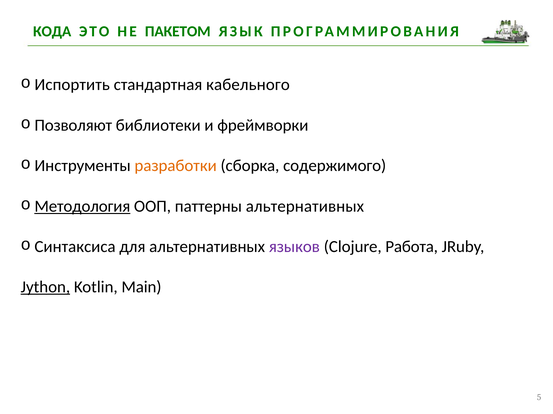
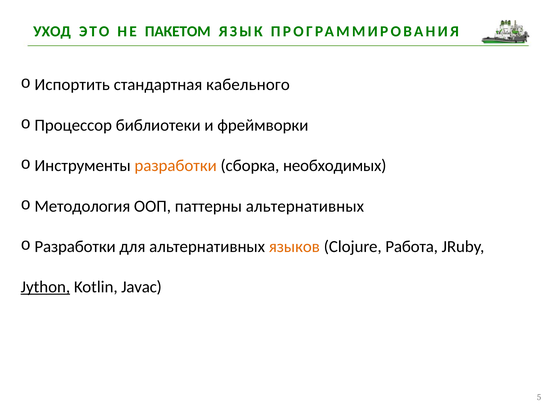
КОДА: КОДА -> УХОД (52, 31)
Позволяют: Позволяют -> Процессор (73, 125)
содержимого: содержимого -> необходимых (335, 166)
Методология underline: present -> none (82, 207)
Синтаксиса: Синтаксиса -> Разработки (75, 247)
языков colour: purple -> orange (294, 247)
Main: Main -> Javac (141, 288)
